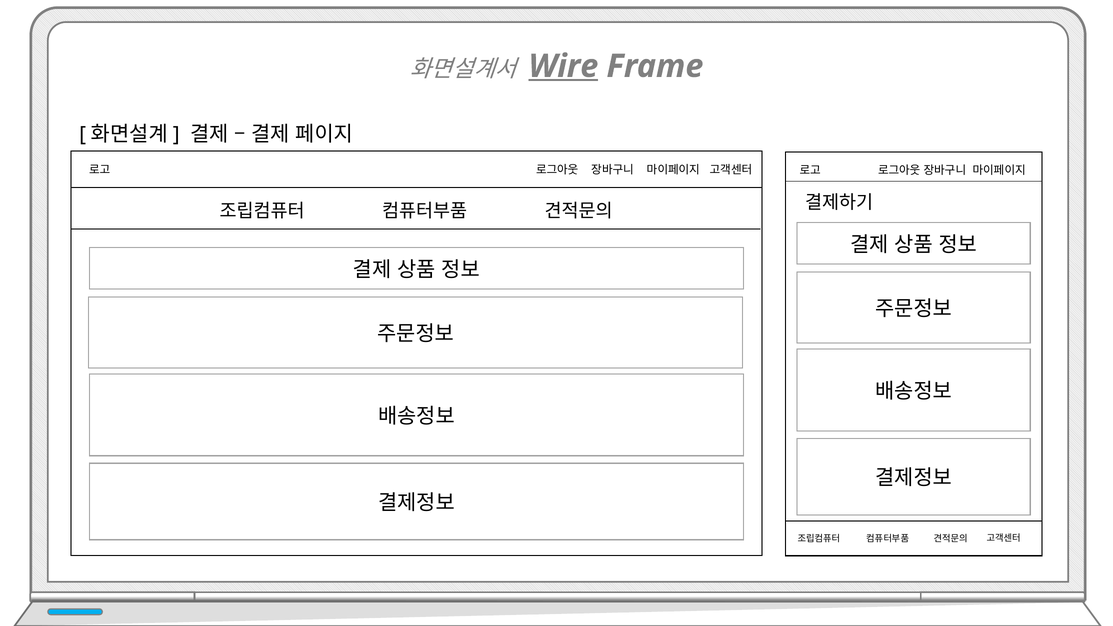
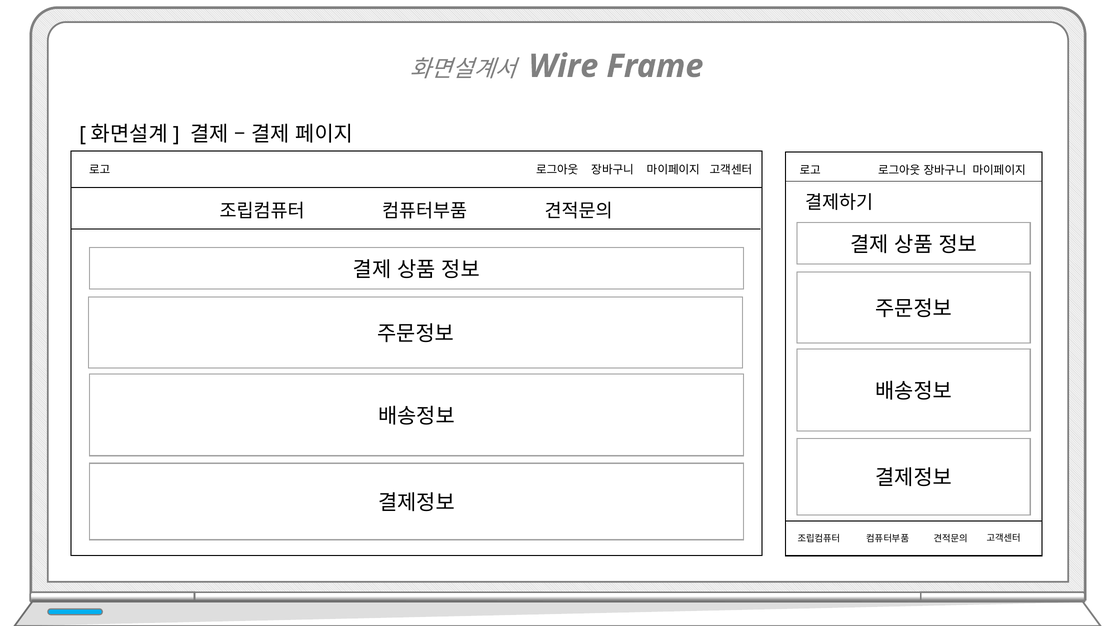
Wire underline: present -> none (563, 66)
